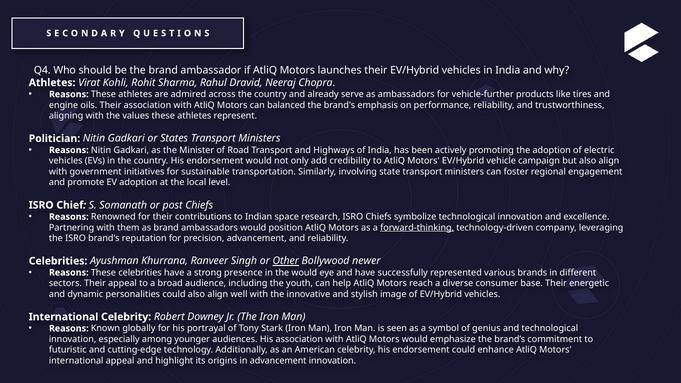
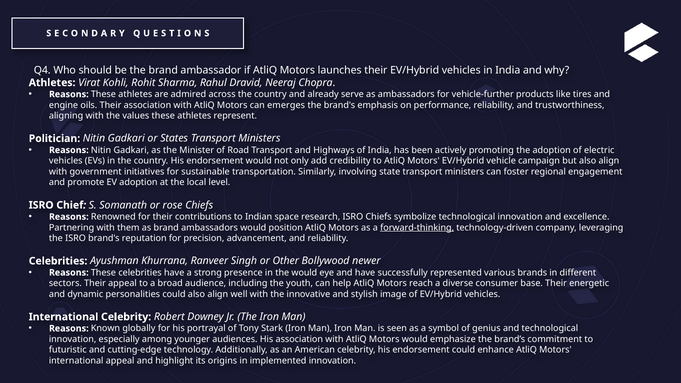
balanced: balanced -> emerges (286, 105)
post: post -> rose (173, 205)
Other underline: present -> none (286, 261)
in advancement: advancement -> implemented (278, 361)
